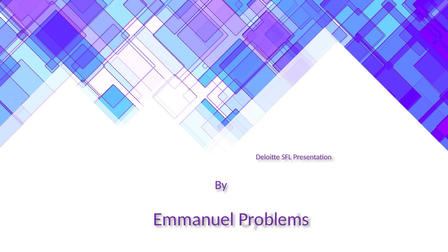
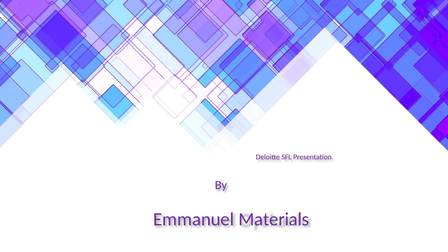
Problems: Problems -> Materials (274, 219)
